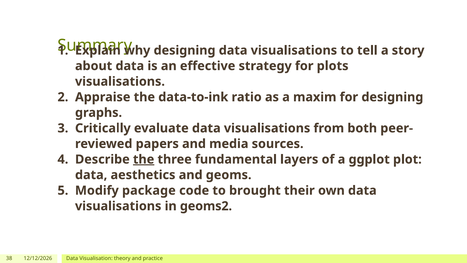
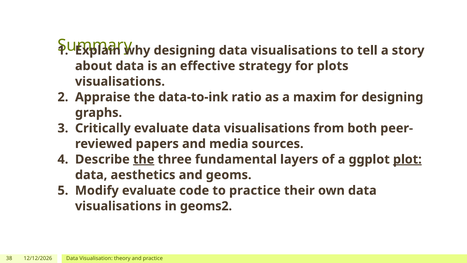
plot underline: none -> present (407, 159)
Modify package: package -> evaluate (149, 190)
to brought: brought -> practice (255, 190)
